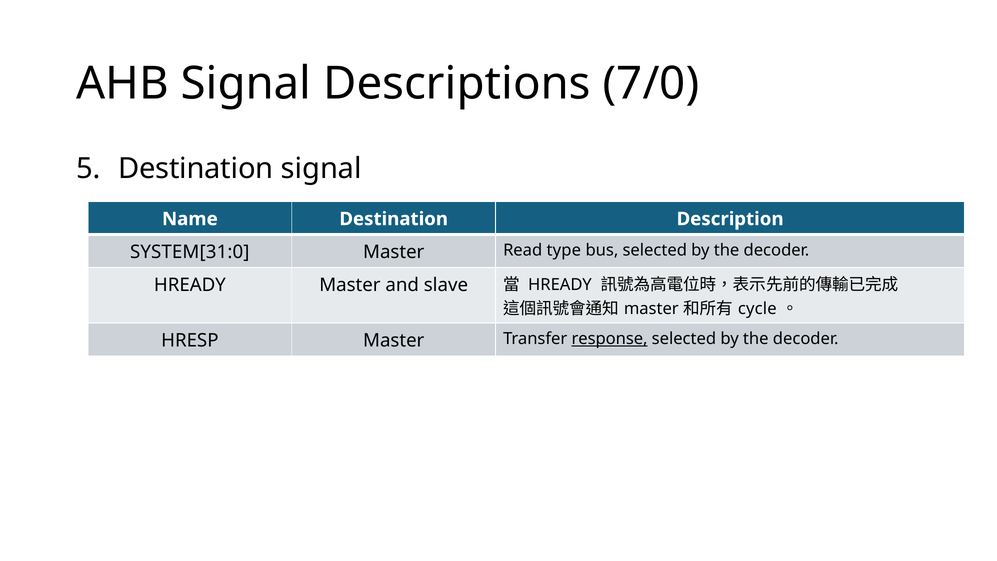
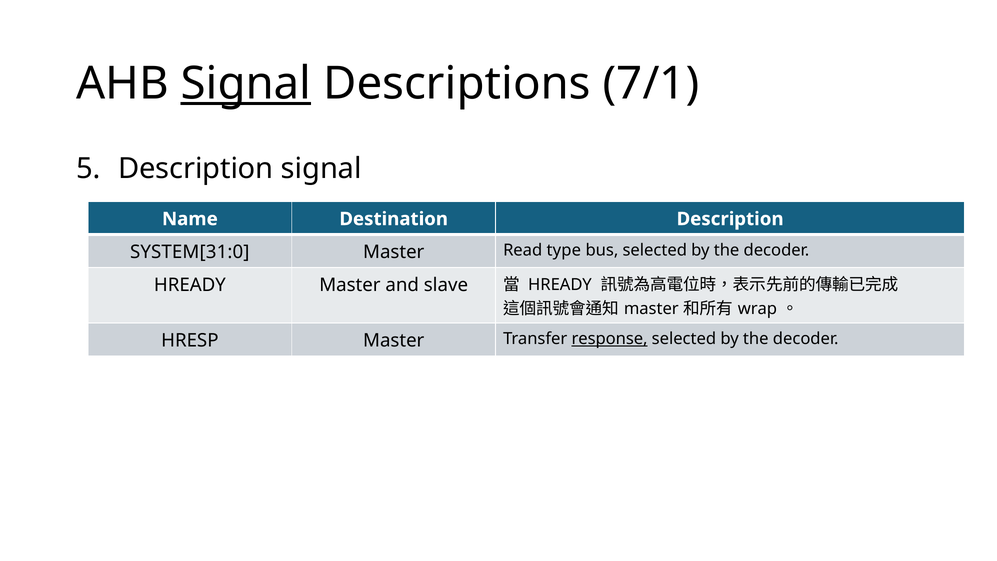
Signal underline: none -> present (246, 84)
7/0: 7/0 -> 7/1 (651, 84)
Destination: Destination -> Description (196, 169)
cycle: cycle -> wrap (757, 309)
